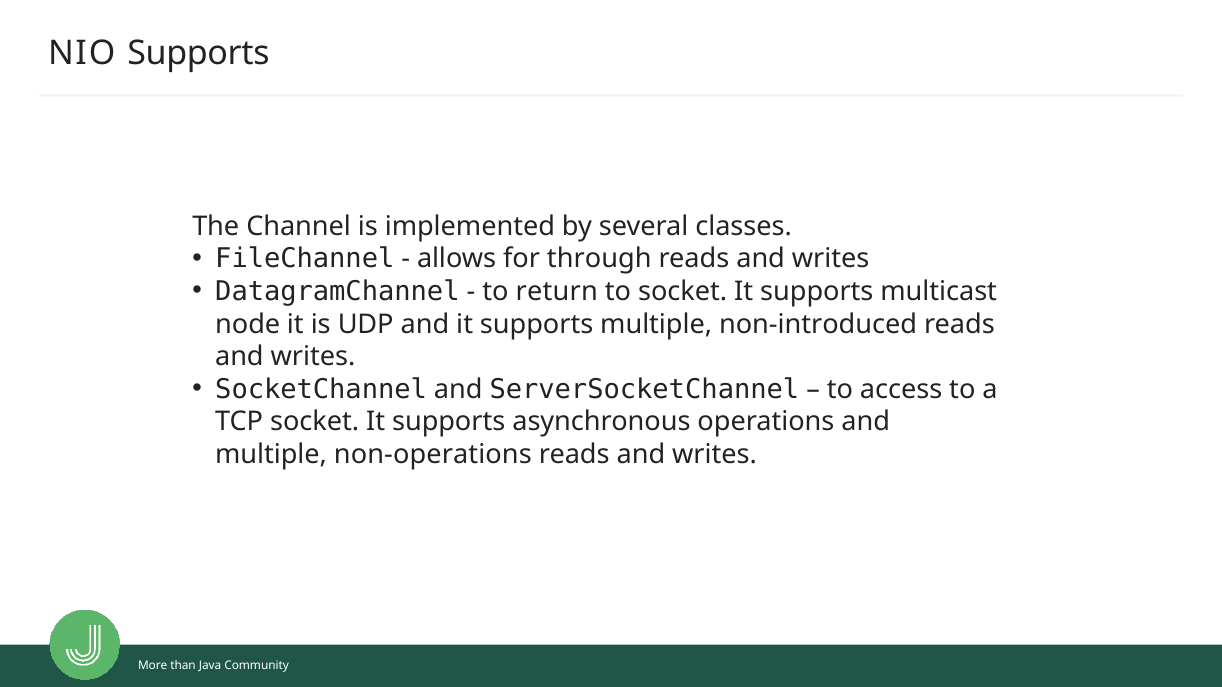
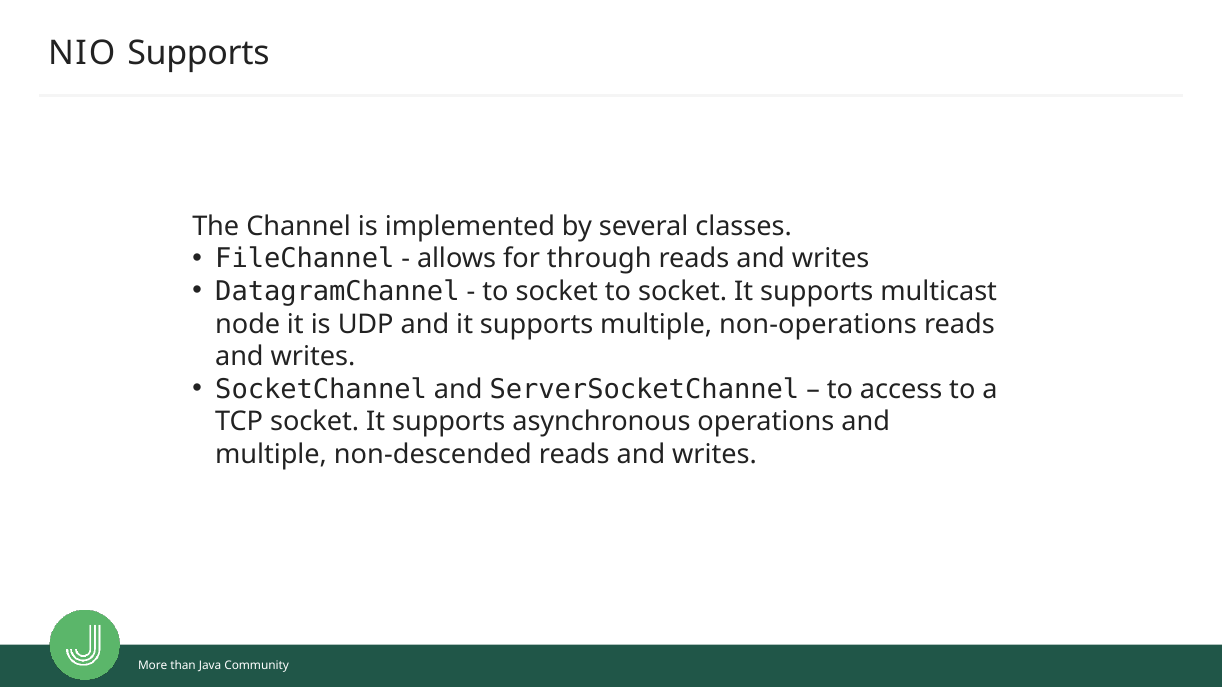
return: return -> socket (557, 292)
non-introduced: non-introduced -> non-operations (818, 324)
non-operations: non-operations -> non-descended (433, 455)
